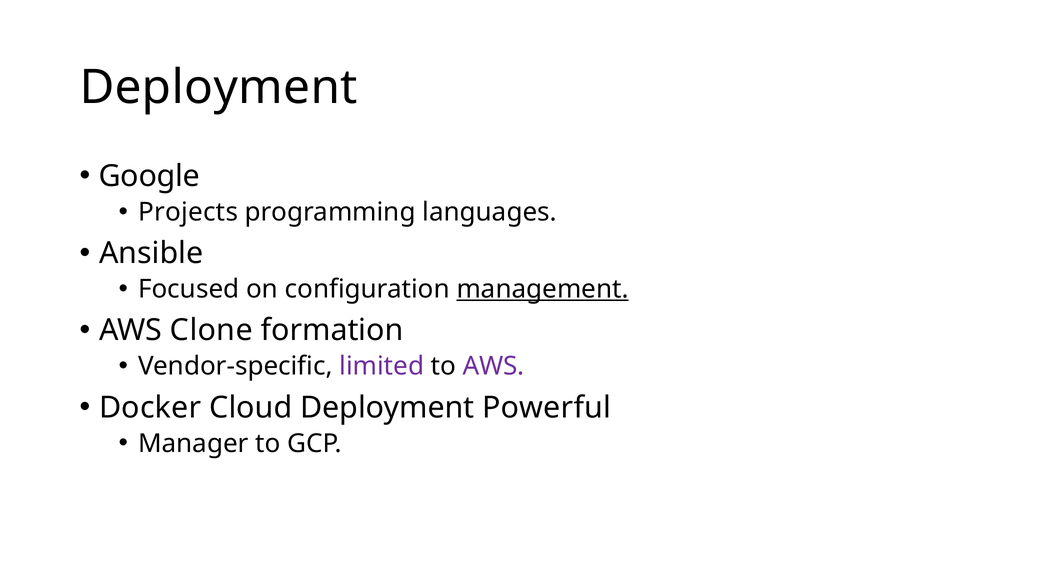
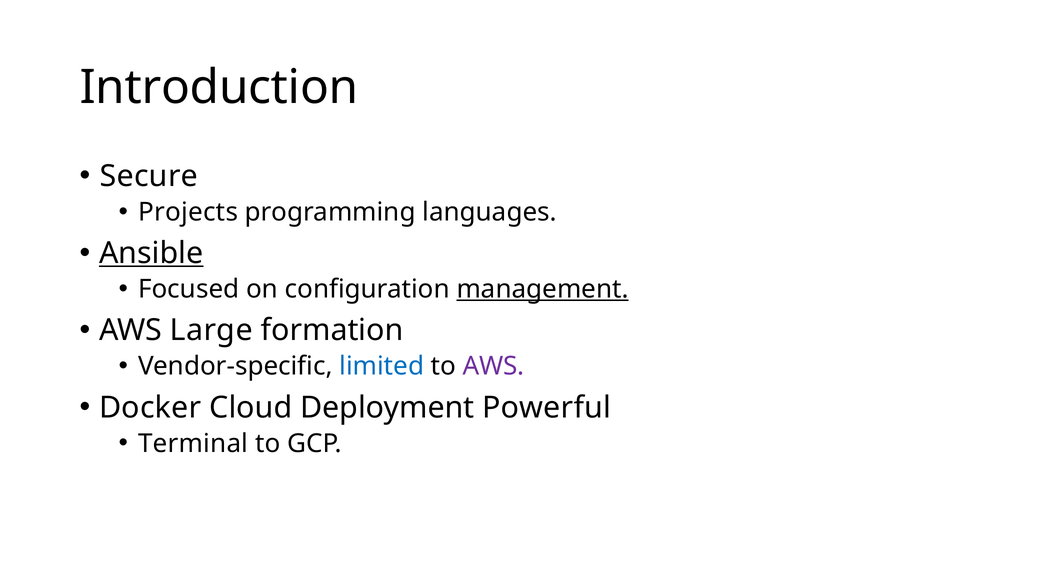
Deployment: Deployment -> Introduction (219, 88)
Google: Google -> Secure (149, 176)
Ansible underline: none -> present (151, 254)
Clone: Clone -> Large (211, 331)
limited colour: purple -> blue (382, 367)
Manager: Manager -> Terminal (193, 444)
